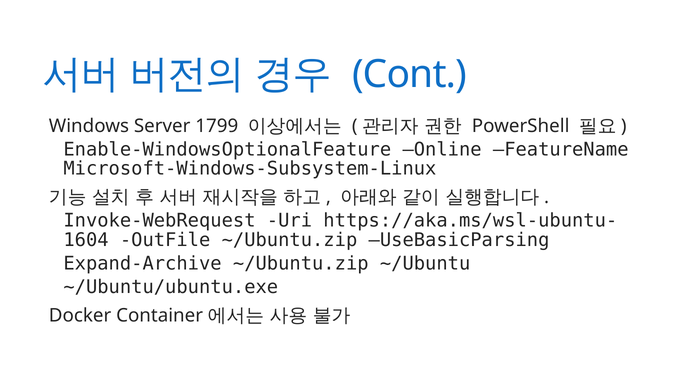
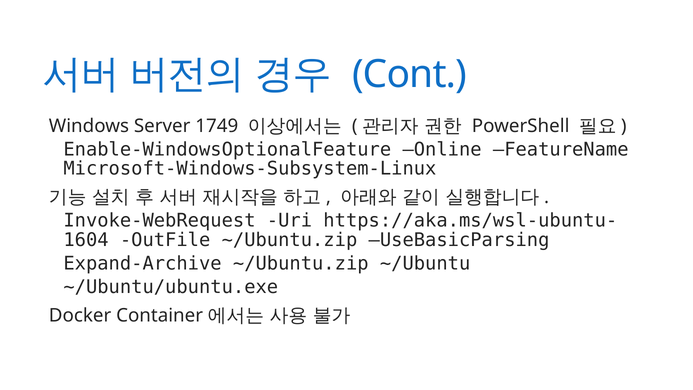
1799: 1799 -> 1749 (217, 126)
